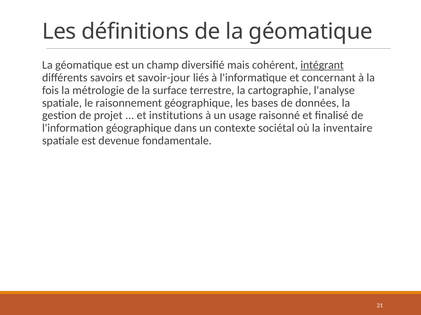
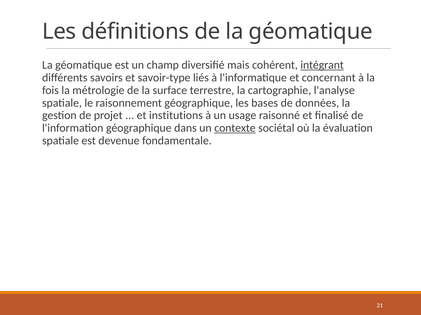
savoir-jour: savoir-jour -> savoir-type (164, 78)
contexte underline: none -> present (235, 128)
inventaire: inventaire -> évaluation (348, 128)
